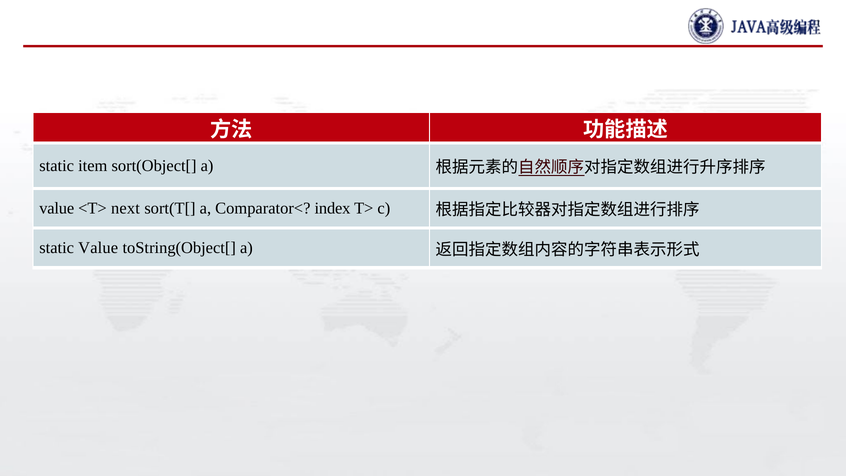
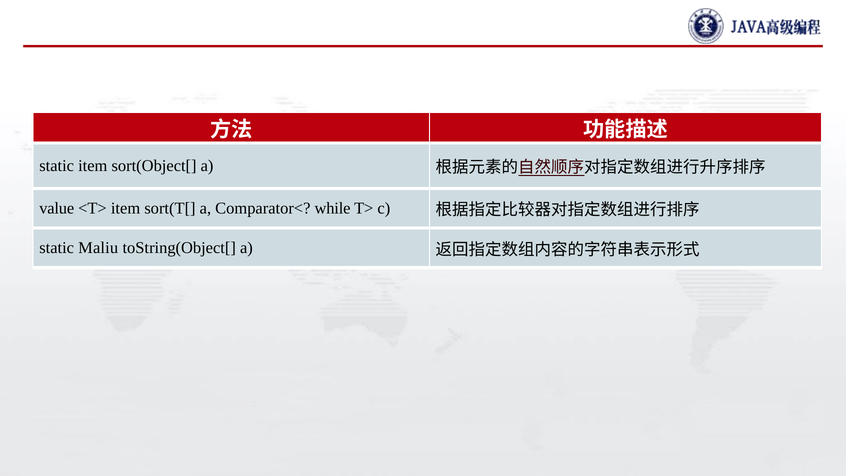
<T> next: next -> item (126, 208)
index: index -> while (333, 208)
static Value: Value -> Maliu (98, 248)
